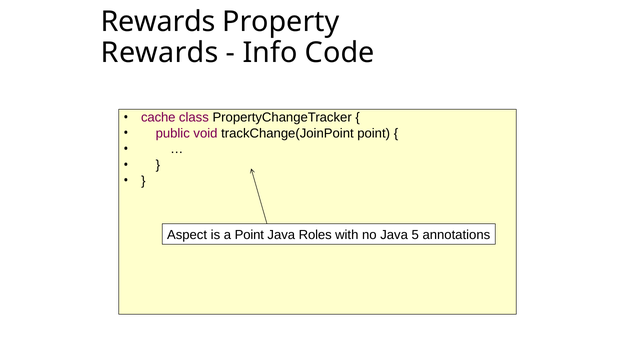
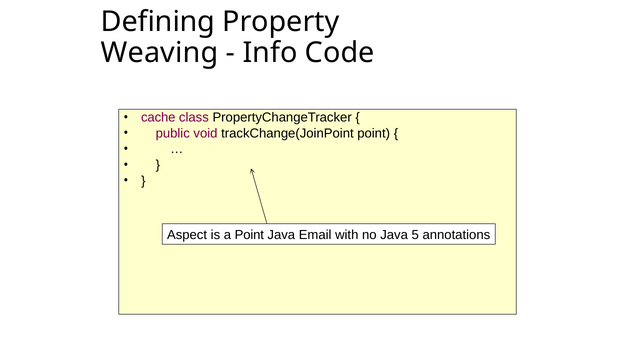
Rewards: Rewards -> Defining (158, 22)
Rewards: Rewards -> Weaving (160, 53)
Roles: Roles -> Email (315, 235)
